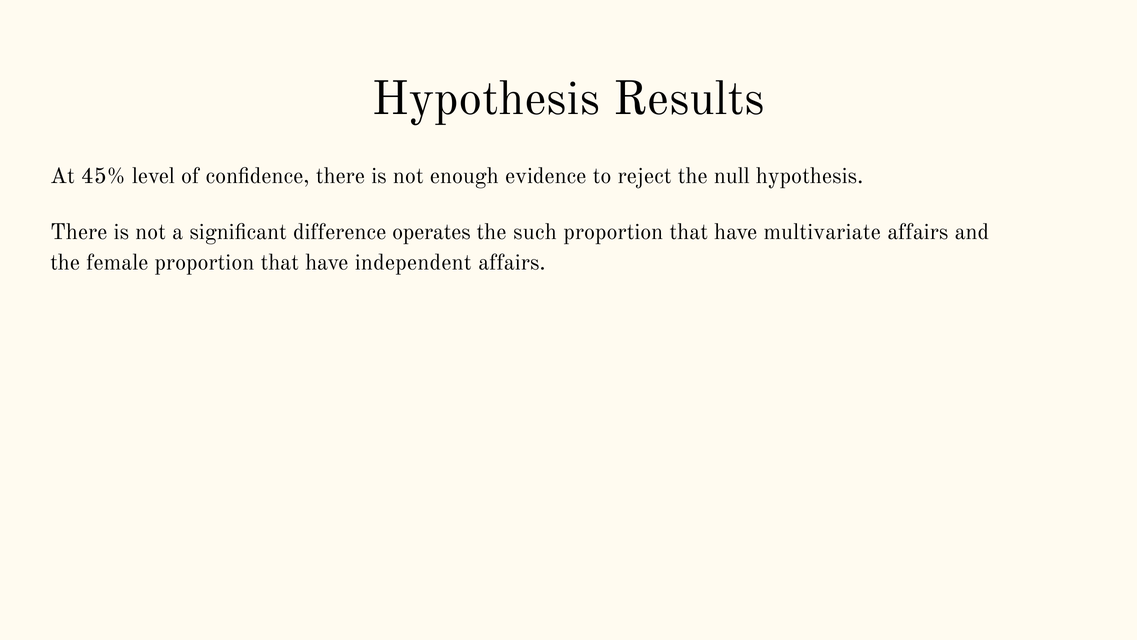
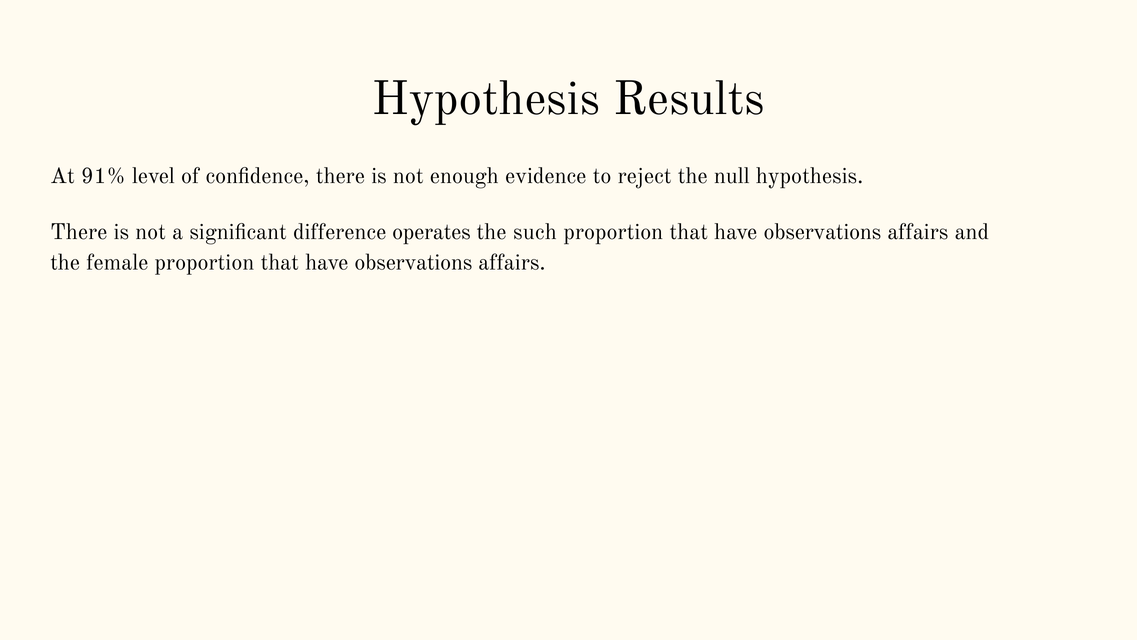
45%: 45% -> 91% (103, 176)
multivariate: multivariate -> observations (822, 232)
independent: independent -> observations (413, 262)
